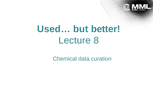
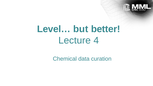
Used…: Used… -> Level… (54, 29)
8: 8 -> 4 (96, 40)
